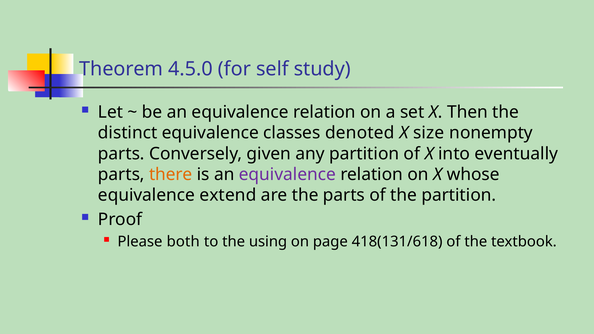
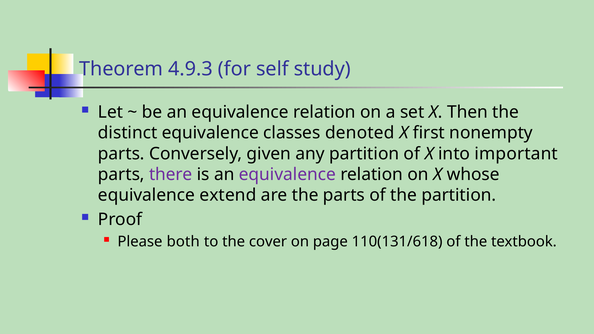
4.5.0: 4.5.0 -> 4.9.3 (191, 69)
size: size -> first (429, 133)
eventually: eventually -> important (516, 154)
there colour: orange -> purple (171, 175)
using: using -> cover (268, 242)
418(131/618: 418(131/618 -> 110(131/618 (397, 242)
